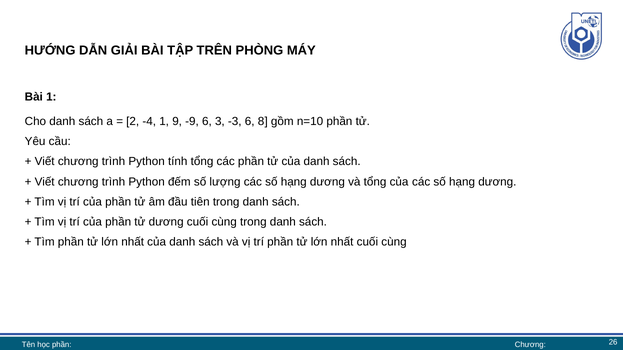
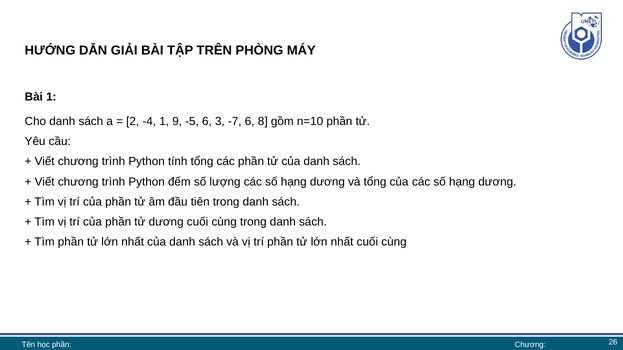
-9: -9 -> -5 (192, 122)
-3: -3 -> -7 (235, 122)
